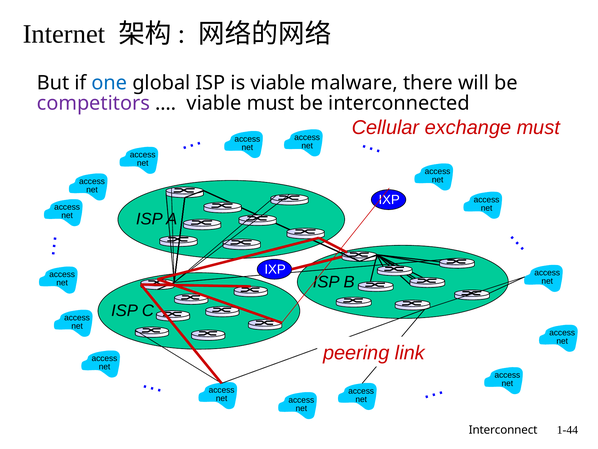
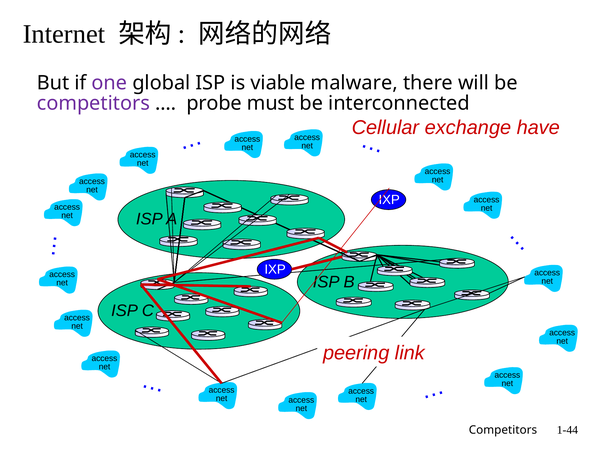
one colour: blue -> purple (109, 83)
viable: viable -> probe (214, 103)
exchange must: must -> have (538, 128)
Interconnect: Interconnect -> Competitors (503, 429)
